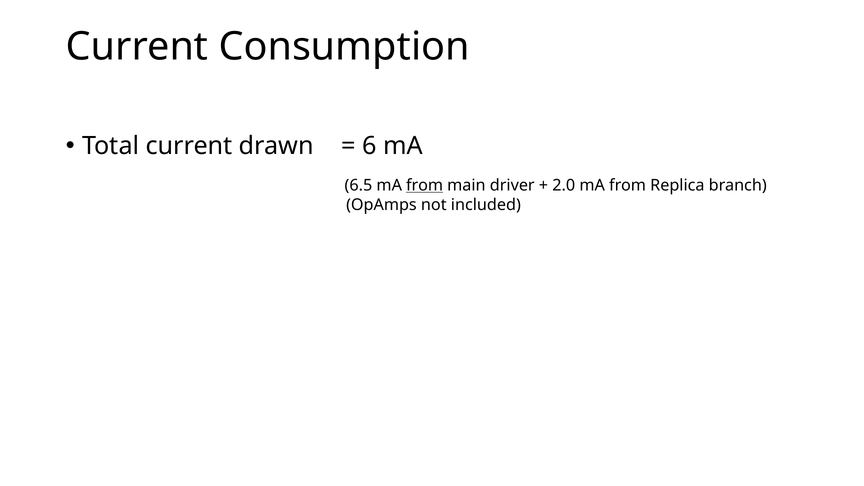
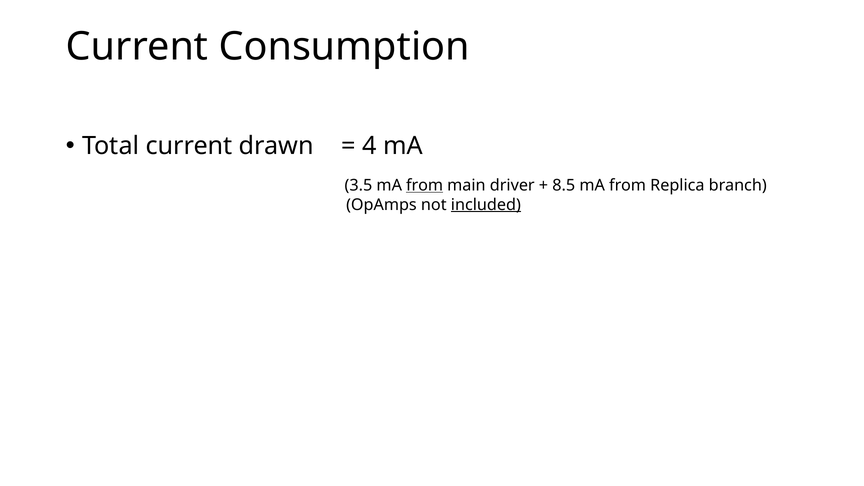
6: 6 -> 4 (369, 146)
6.5: 6.5 -> 3.5 (358, 185)
2.0: 2.0 -> 8.5 (564, 185)
included underline: none -> present (486, 205)
